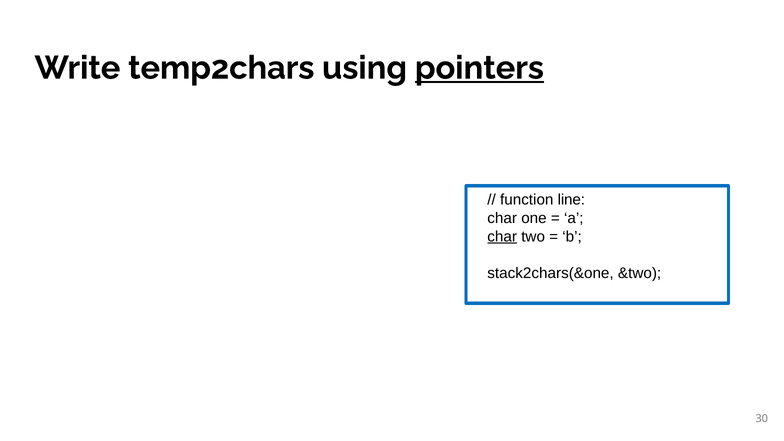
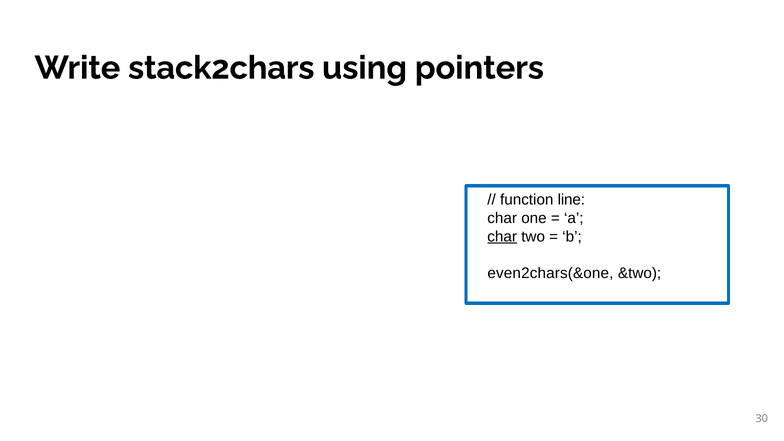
temp2chars: temp2chars -> stack2chars (221, 68)
pointers underline: present -> none (479, 68)
stack2chars(&one: stack2chars(&one -> even2chars(&one (550, 273)
